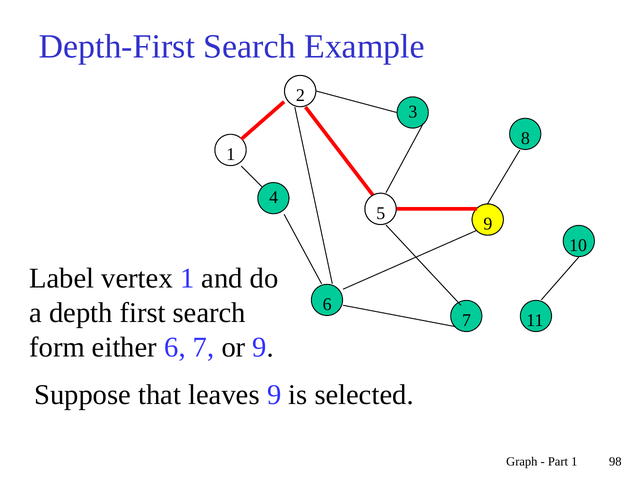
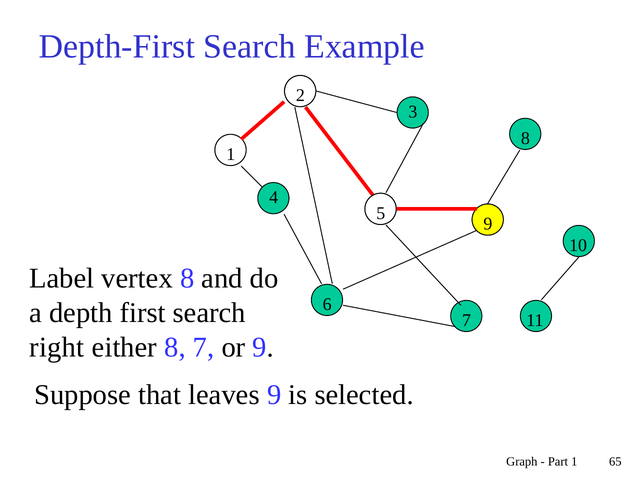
vertex 1: 1 -> 8 (187, 279)
form: form -> right (57, 347)
either 6: 6 -> 8 (175, 347)
98: 98 -> 65 (615, 462)
